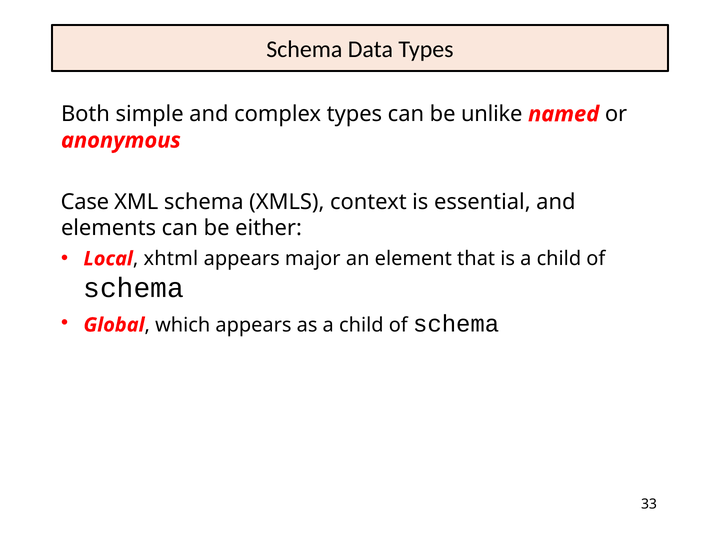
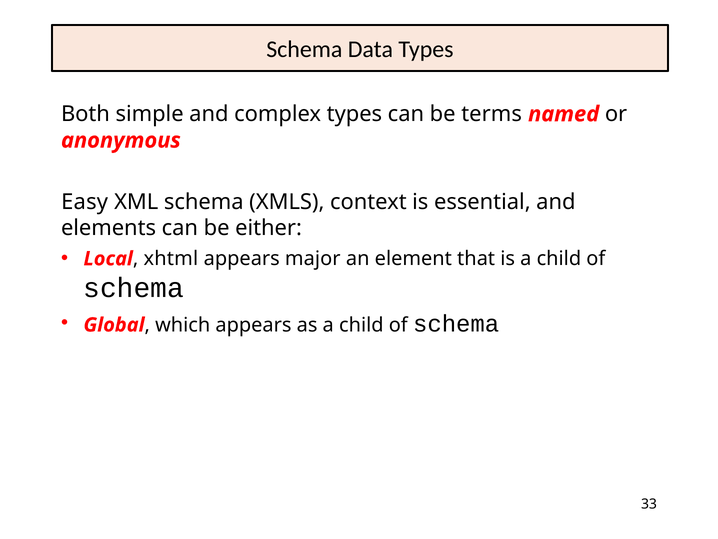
unlike: unlike -> terms (492, 114)
Case: Case -> Easy (85, 202)
